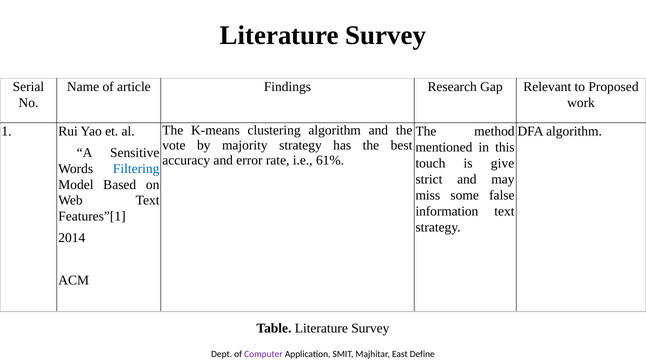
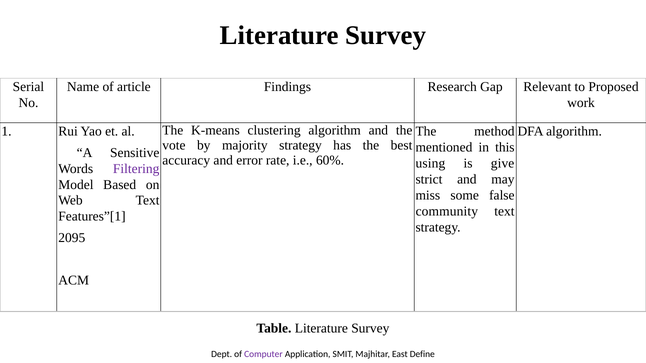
61%: 61% -> 60% (330, 160)
touch: touch -> using (430, 163)
Filtering colour: blue -> purple (136, 169)
information: information -> community (447, 211)
2014: 2014 -> 2095 (72, 238)
